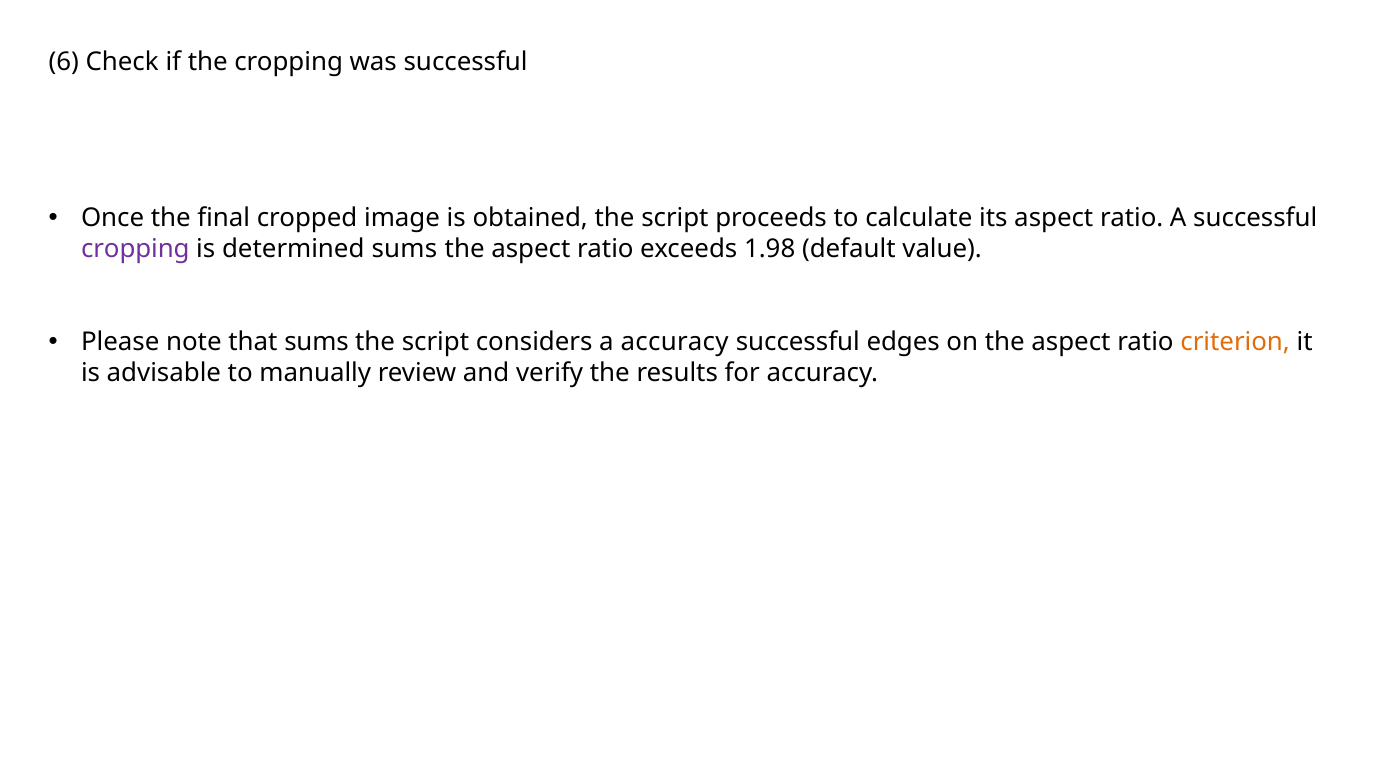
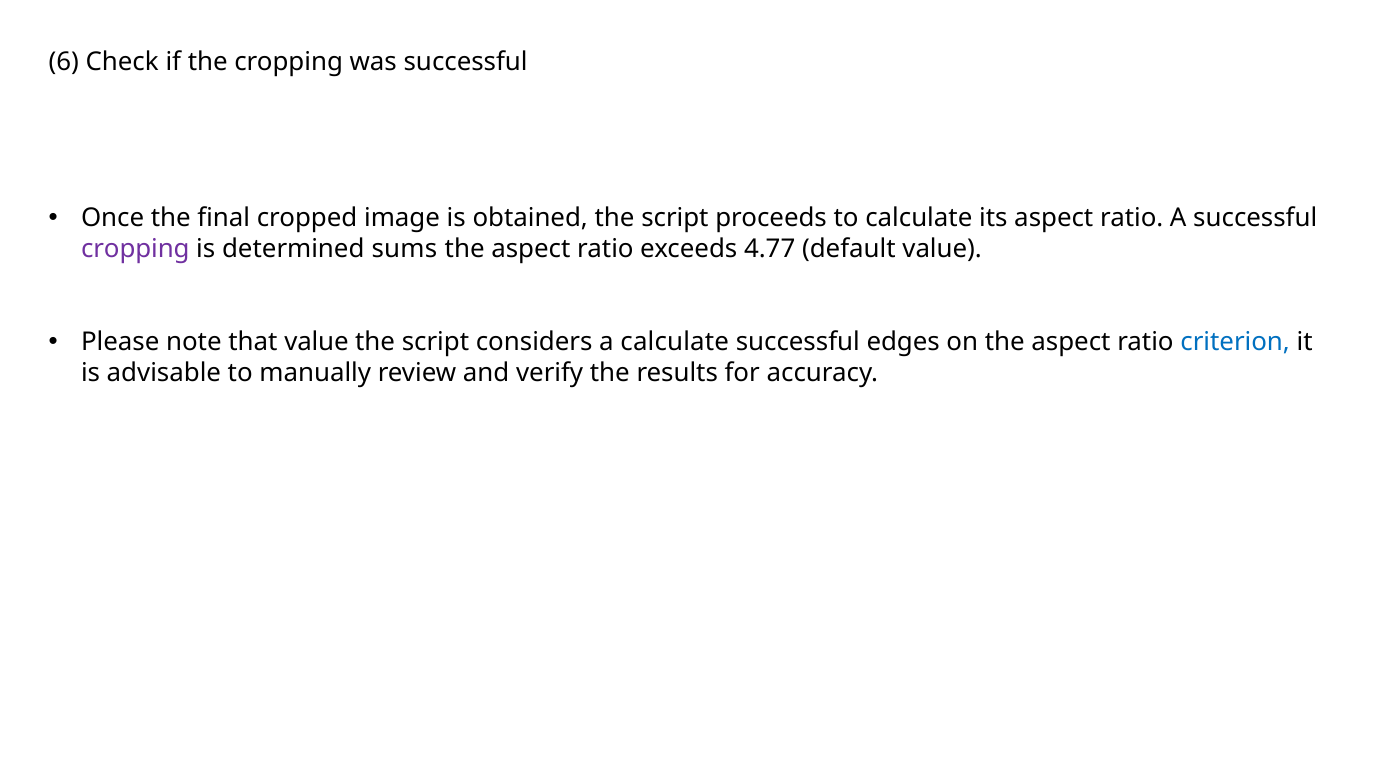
1.98: 1.98 -> 4.77 (770, 249)
that sums: sums -> value (316, 342)
a accuracy: accuracy -> calculate (675, 342)
criterion colour: orange -> blue (1235, 342)
